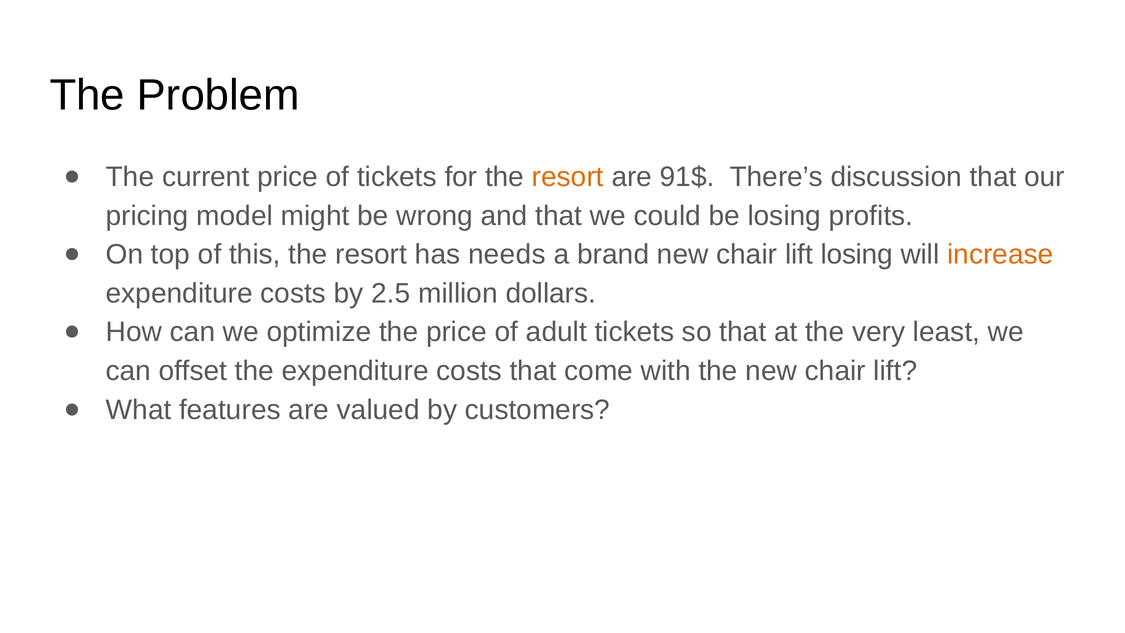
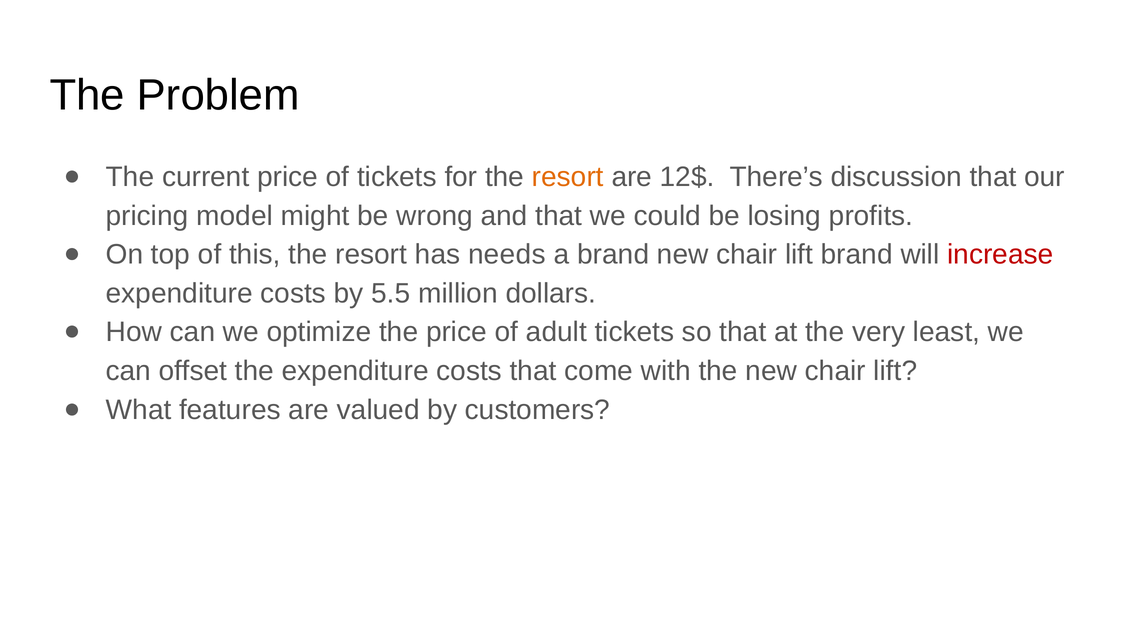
91$: 91$ -> 12$ (687, 177)
lift losing: losing -> brand (857, 255)
increase colour: orange -> red (1000, 255)
2.5: 2.5 -> 5.5 (391, 293)
